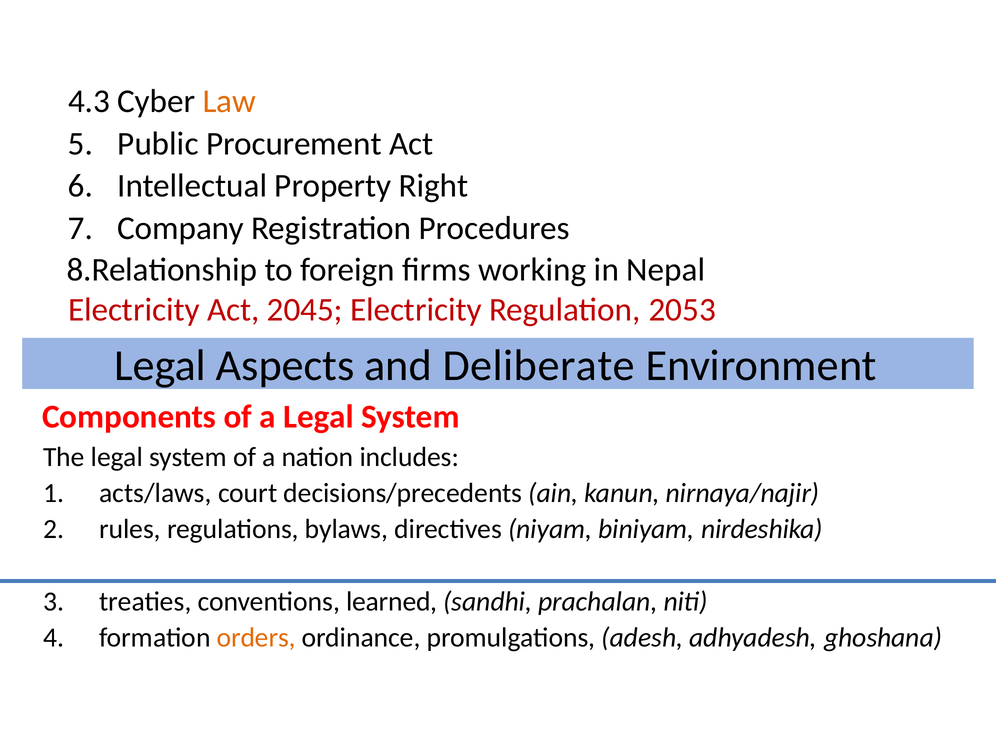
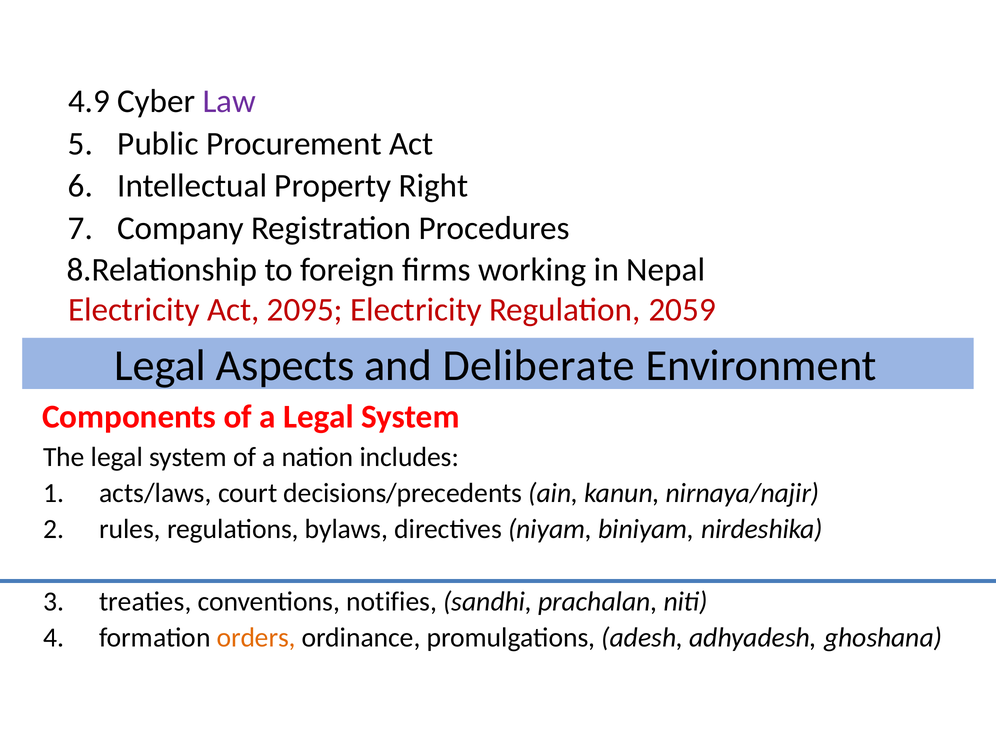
4.3: 4.3 -> 4.9 (89, 101)
Law colour: orange -> purple (229, 101)
2045: 2045 -> 2095 (305, 310)
2053: 2053 -> 2059 (682, 310)
learned: learned -> notifies (392, 602)
